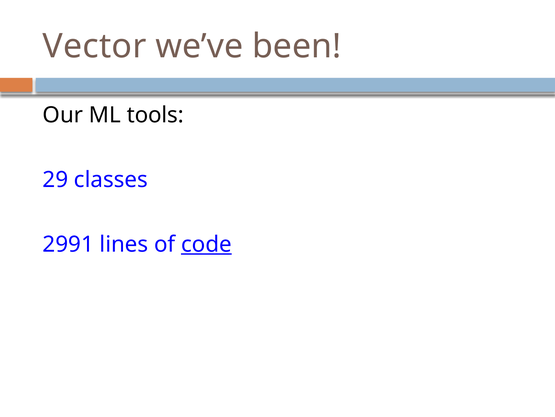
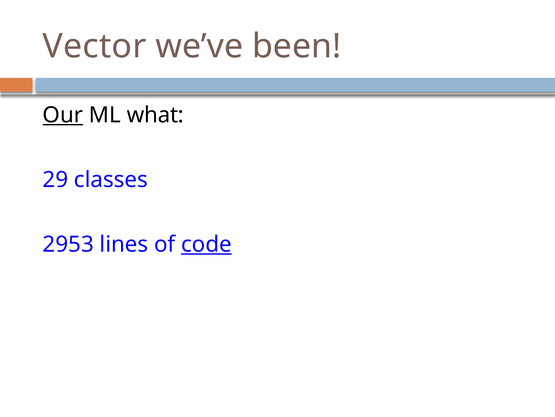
Our underline: none -> present (63, 115)
tools: tools -> what (155, 115)
2991: 2991 -> 2953 (68, 244)
